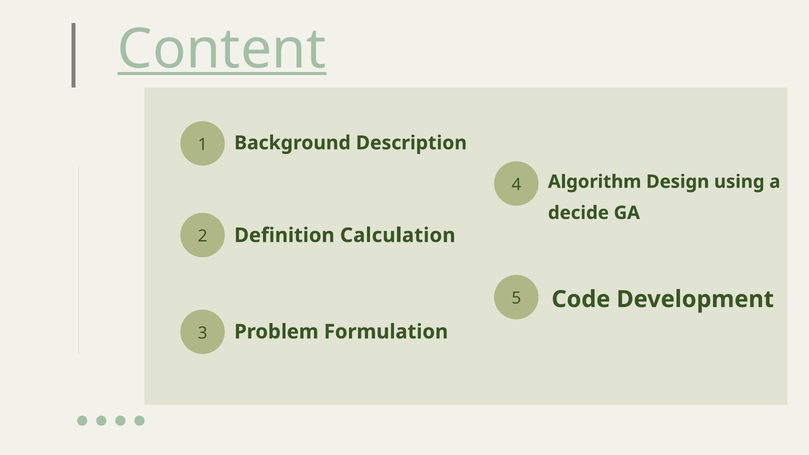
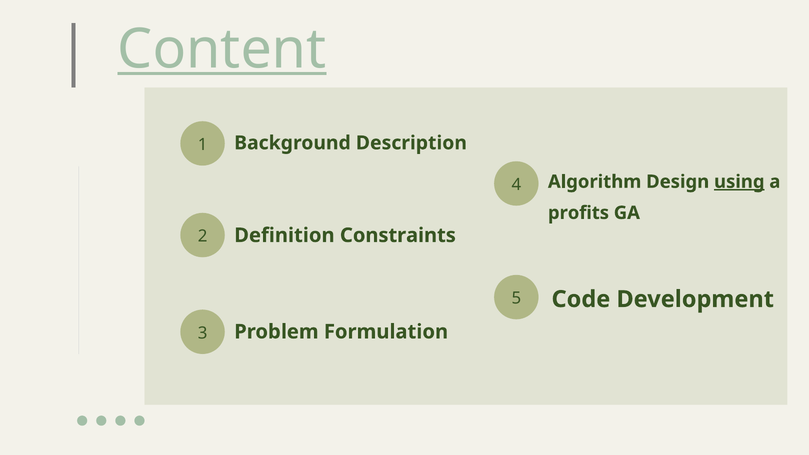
using underline: none -> present (739, 182)
decide: decide -> profits (578, 213)
Calculation: Calculation -> Constraints (398, 235)
